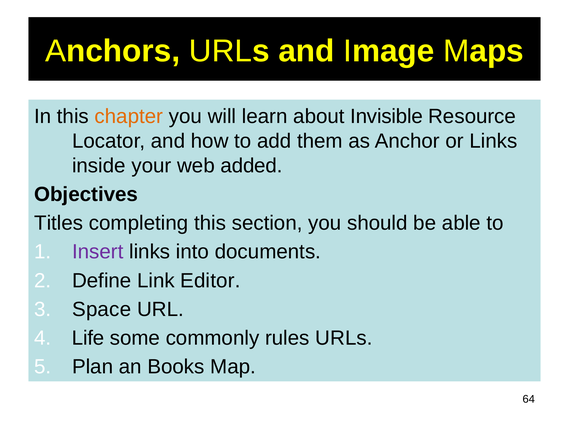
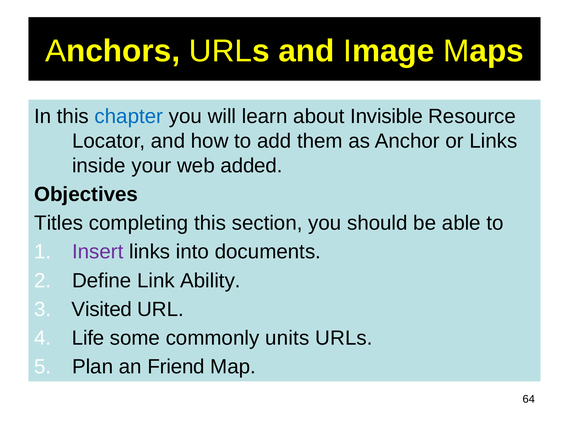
chapter colour: orange -> blue (129, 116)
Editor: Editor -> Ability (210, 280)
Space: Space -> Visited (102, 309)
rules: rules -> units (287, 338)
Books: Books -> Friend (176, 367)
